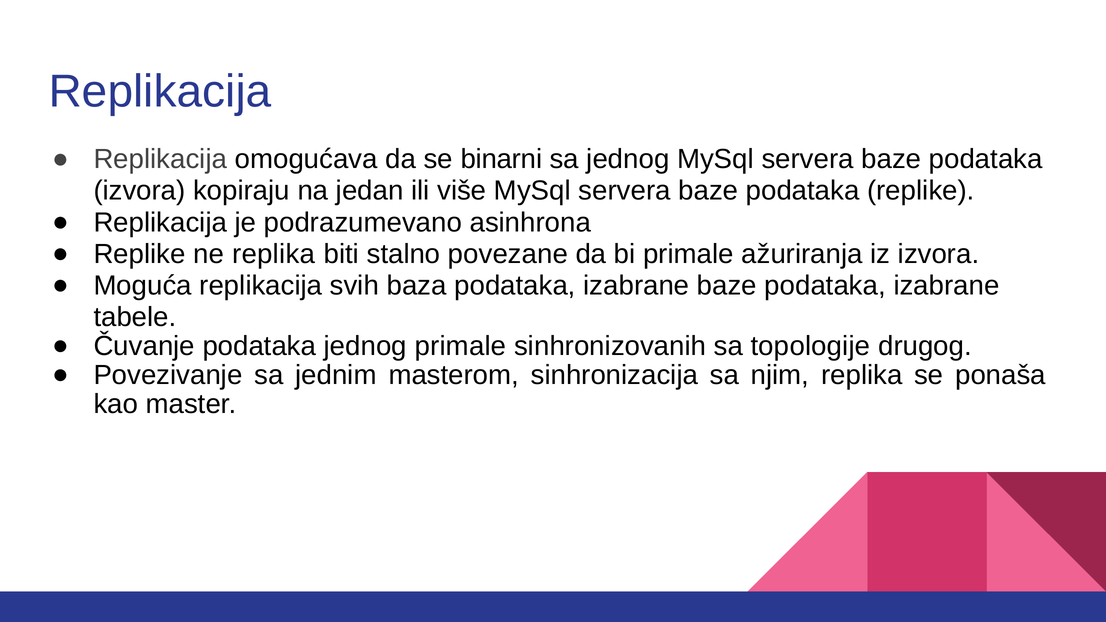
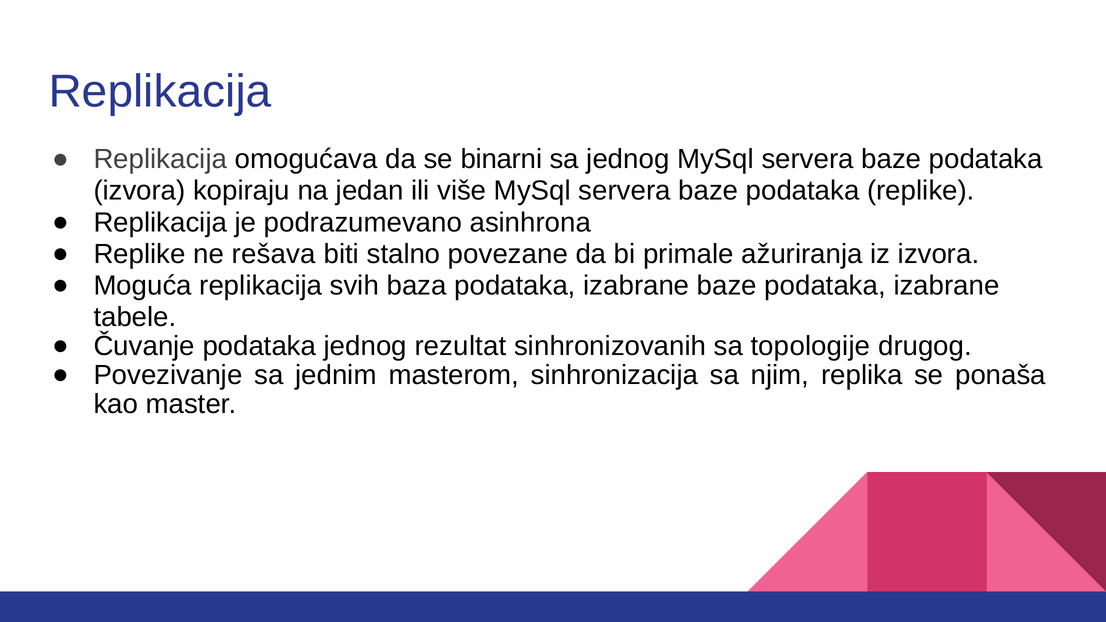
ne replika: replika -> rešava (274, 254)
jednog primale: primale -> rezultat (460, 346)
